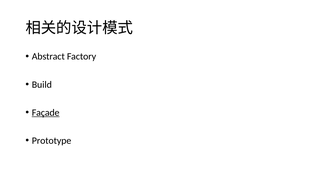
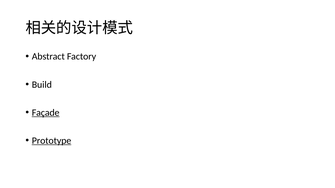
Prototype underline: none -> present (52, 141)
